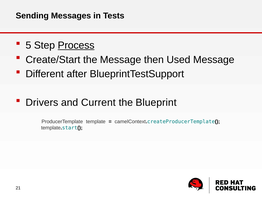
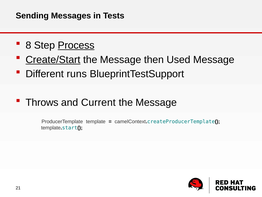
5: 5 -> 8 (28, 45)
Create/Start underline: none -> present (53, 60)
after: after -> runs (77, 74)
Drivers: Drivers -> Throws (42, 102)
Blueprint: Blueprint -> Message (156, 102)
